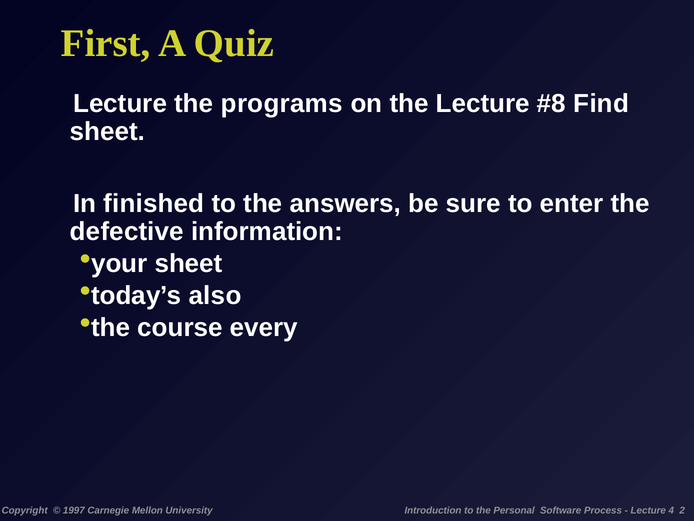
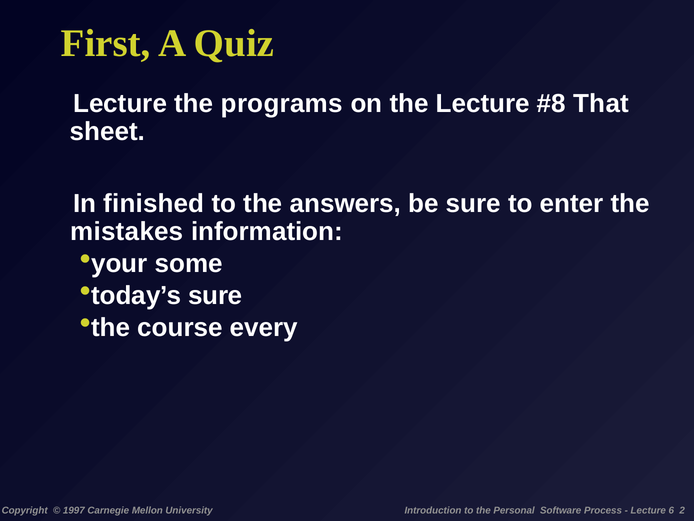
Find: Find -> That (601, 104)
defective: defective -> mistakes (127, 232)
your sheet: sheet -> some (189, 264)
today’s also: also -> sure (215, 295)
4: 4 -> 6 (671, 510)
